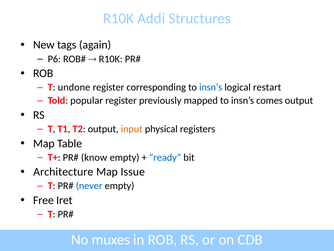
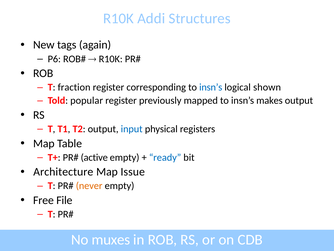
undone: undone -> fraction (74, 87)
restart: restart -> shown (267, 87)
comes: comes -> makes (269, 100)
input colour: orange -> blue (132, 129)
know: know -> active (94, 157)
never colour: blue -> orange (89, 186)
Iret: Iret -> File (64, 200)
